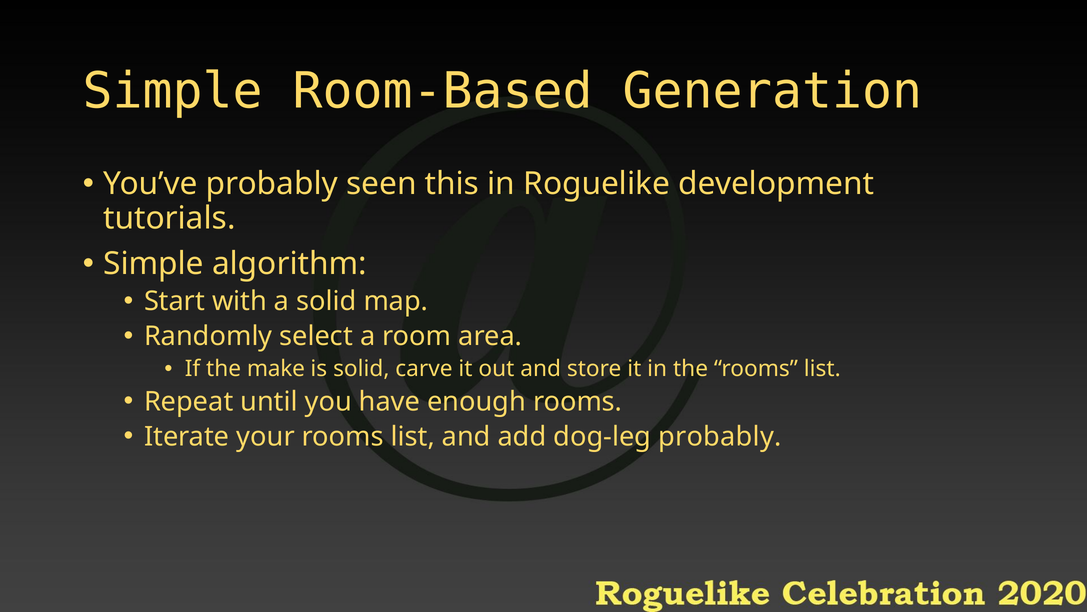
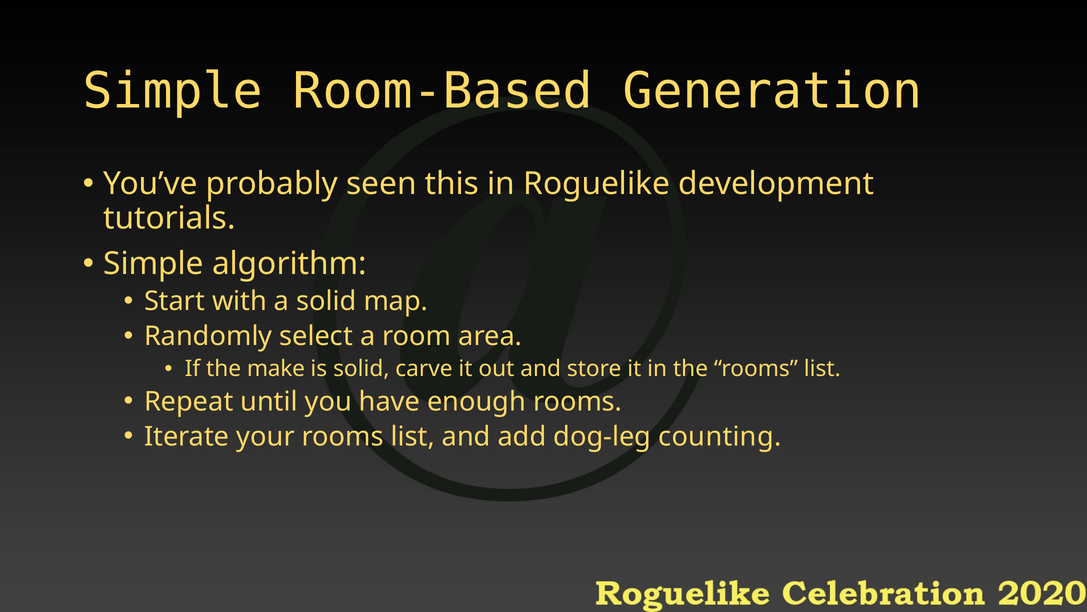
dog-leg probably: probably -> counting (720, 436)
